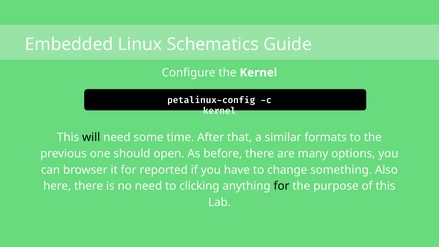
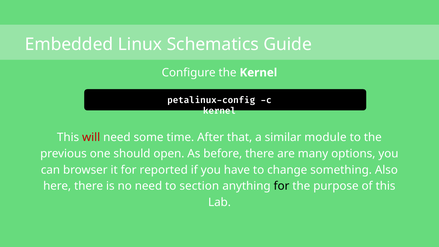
will colour: black -> red (91, 137)
formats: formats -> module (325, 137)
clicking: clicking -> section (199, 186)
